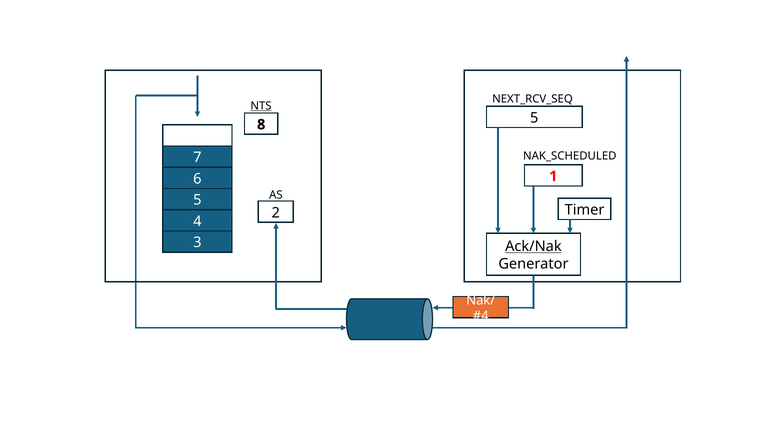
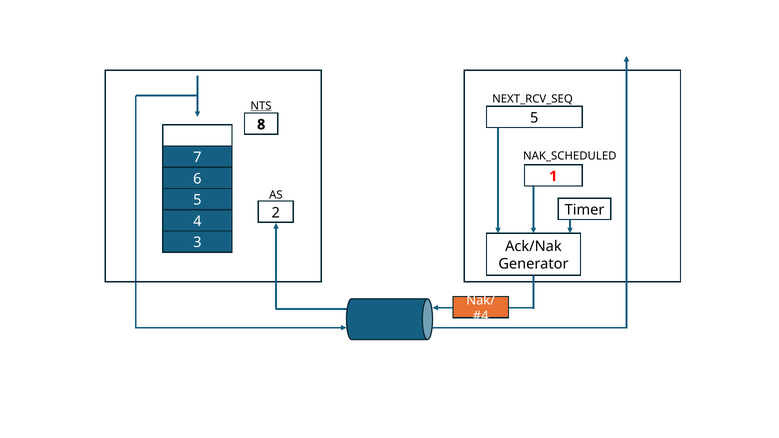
Ack/Nak underline: present -> none (533, 247)
